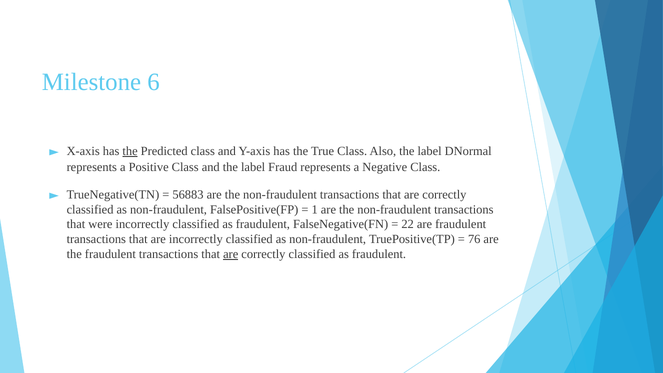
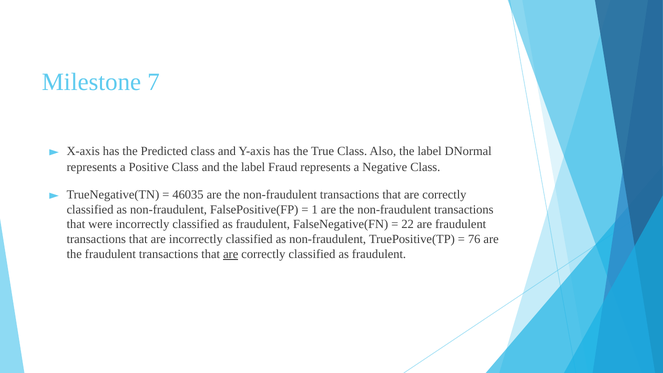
6: 6 -> 7 (154, 82)
the underline: present -> none (130, 151)
56883: 56883 -> 46035 (188, 194)
